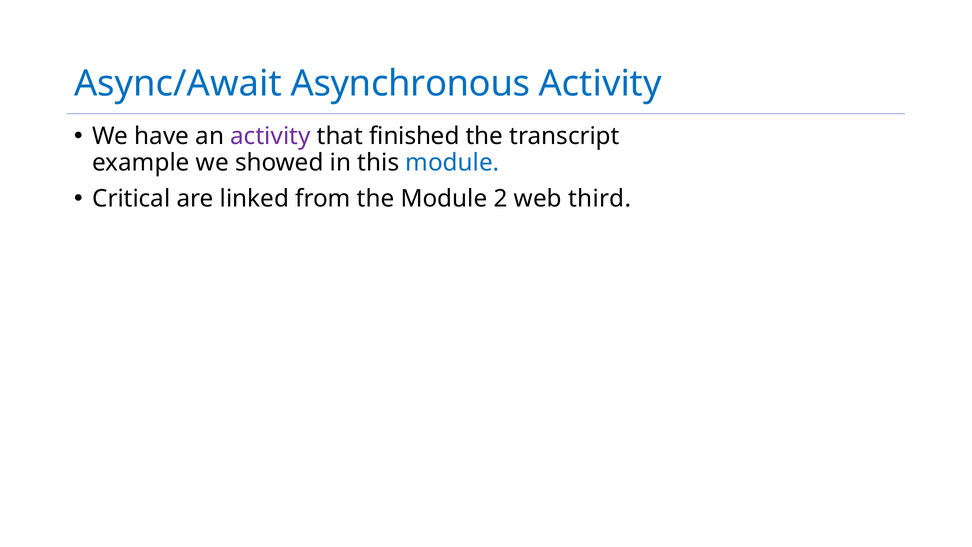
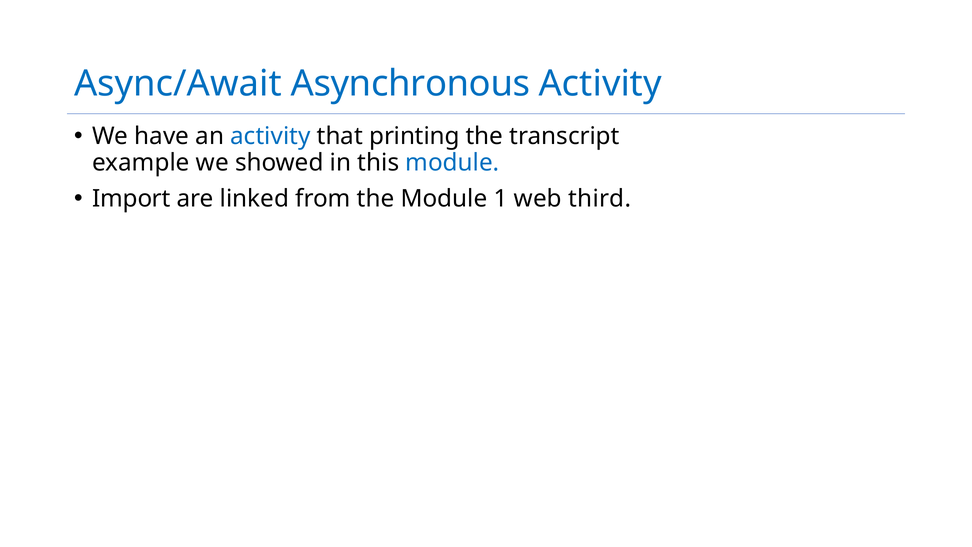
activity colour: purple -> blue (270, 136)
finished: finished -> printing (414, 136)
Critical: Critical -> Import (131, 199)
2: 2 -> 1 (501, 199)
